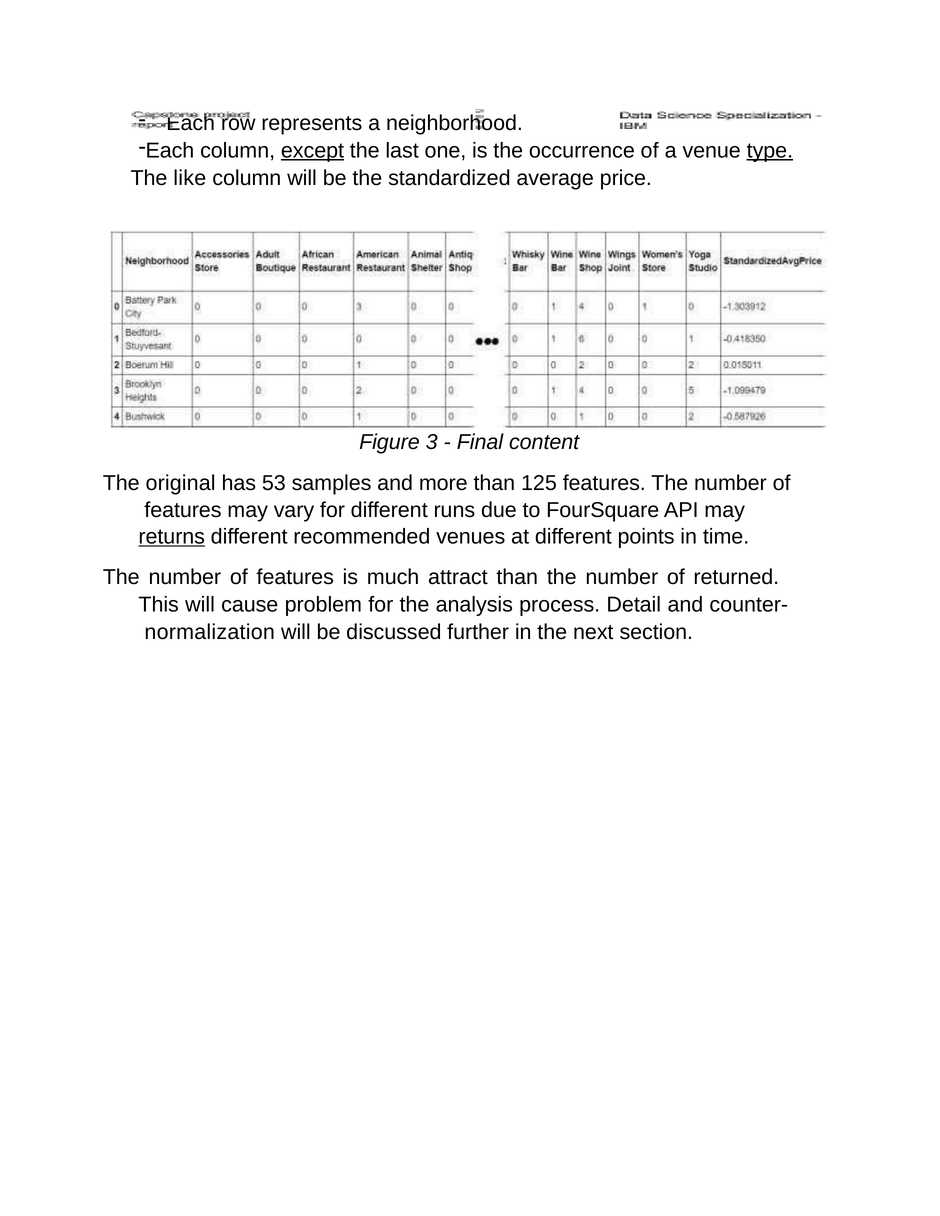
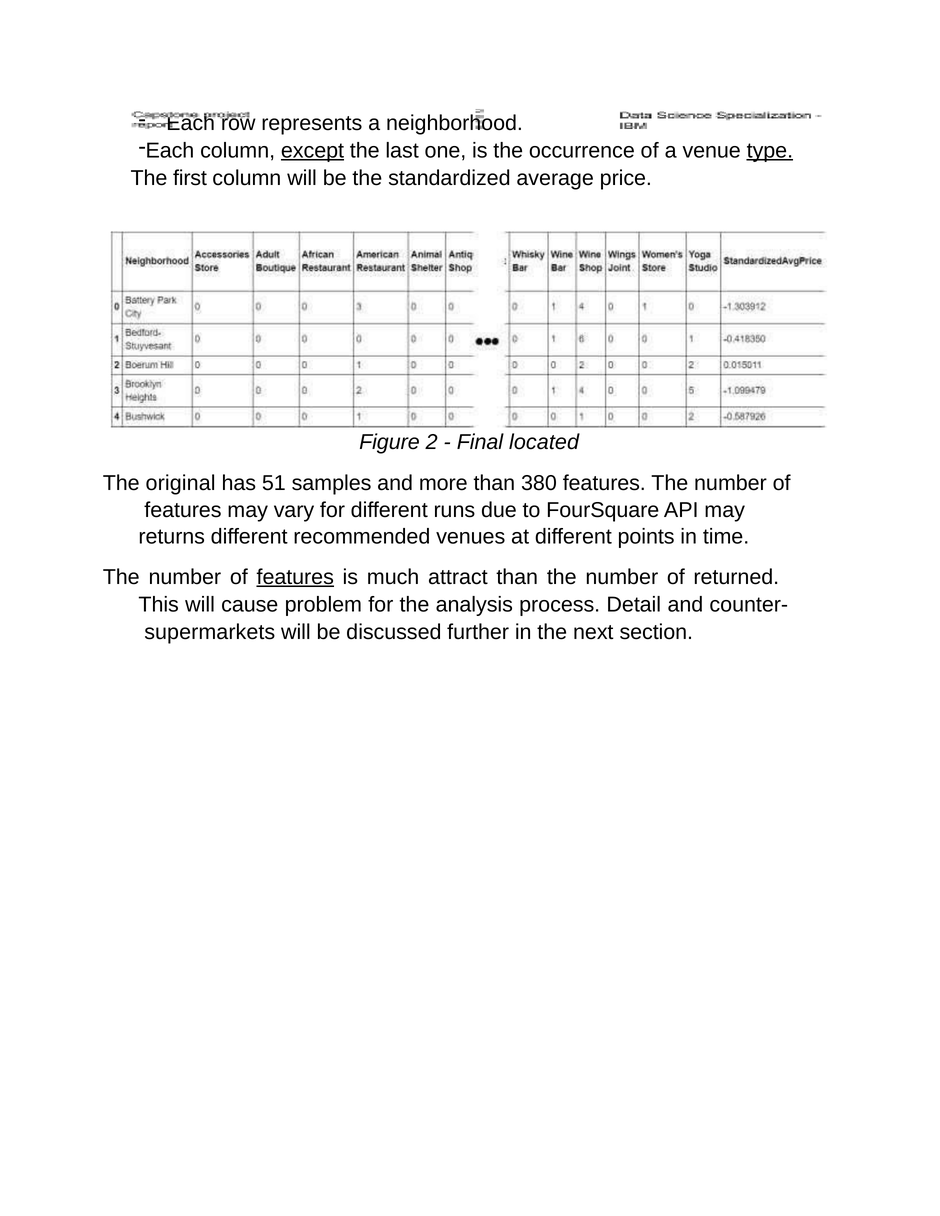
like: like -> first (190, 178)
3: 3 -> 2 (432, 442)
content: content -> located (544, 442)
53: 53 -> 51 (274, 483)
125: 125 -> 380 (539, 483)
returns underline: present -> none (172, 537)
features underline: none -> present (295, 577)
normalization: normalization -> supermarkets (210, 632)
